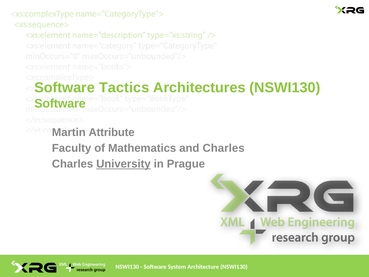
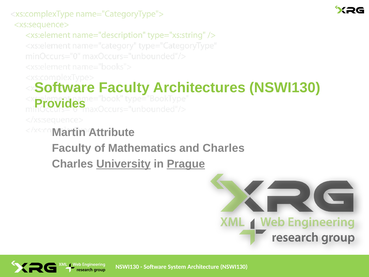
Software Tactics: Tactics -> Faculty (124, 88)
Software: Software -> Provides (60, 103)
Prague underline: none -> present (186, 164)
